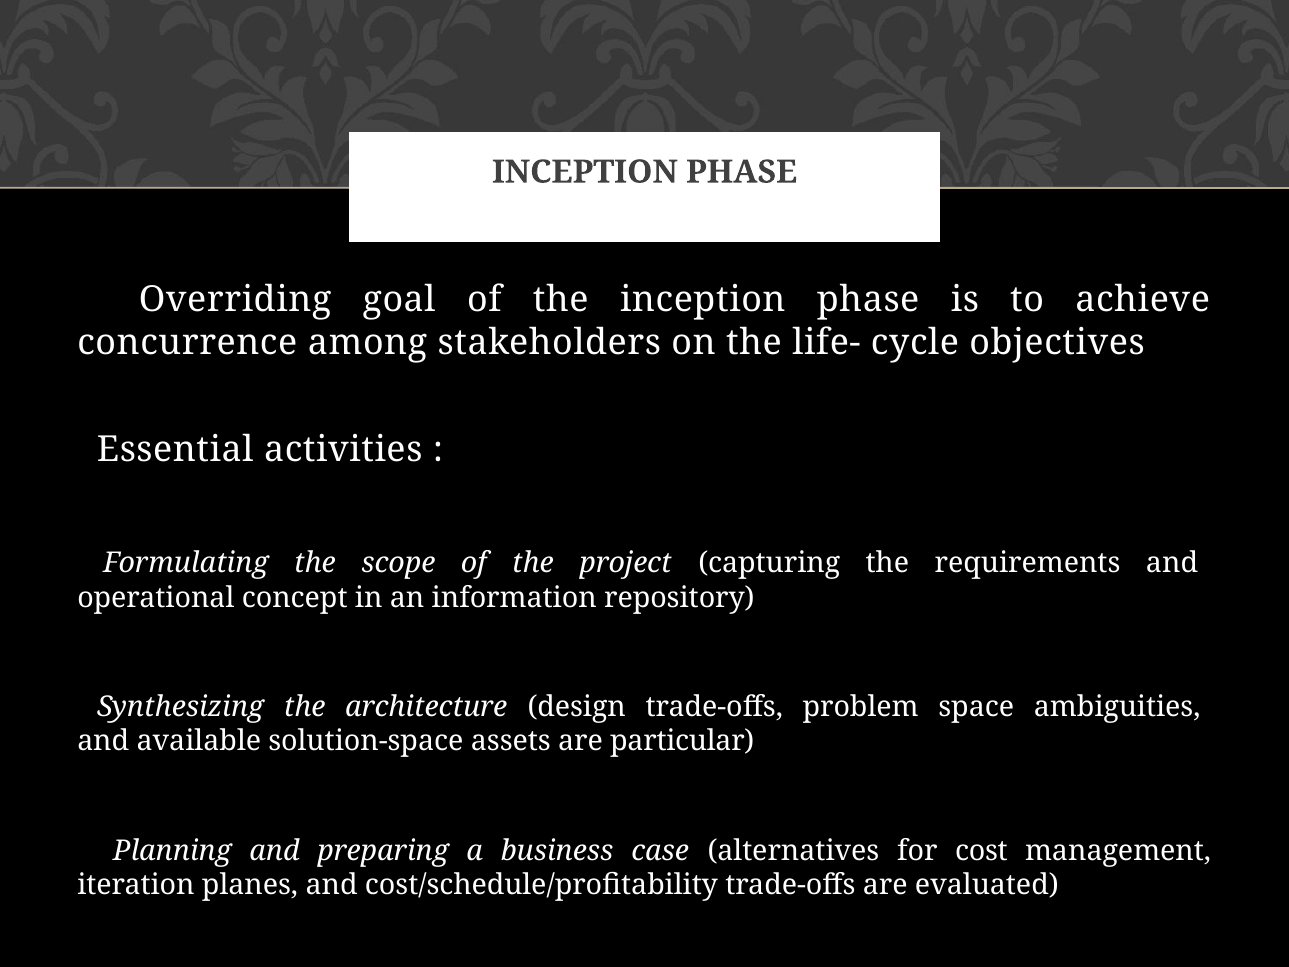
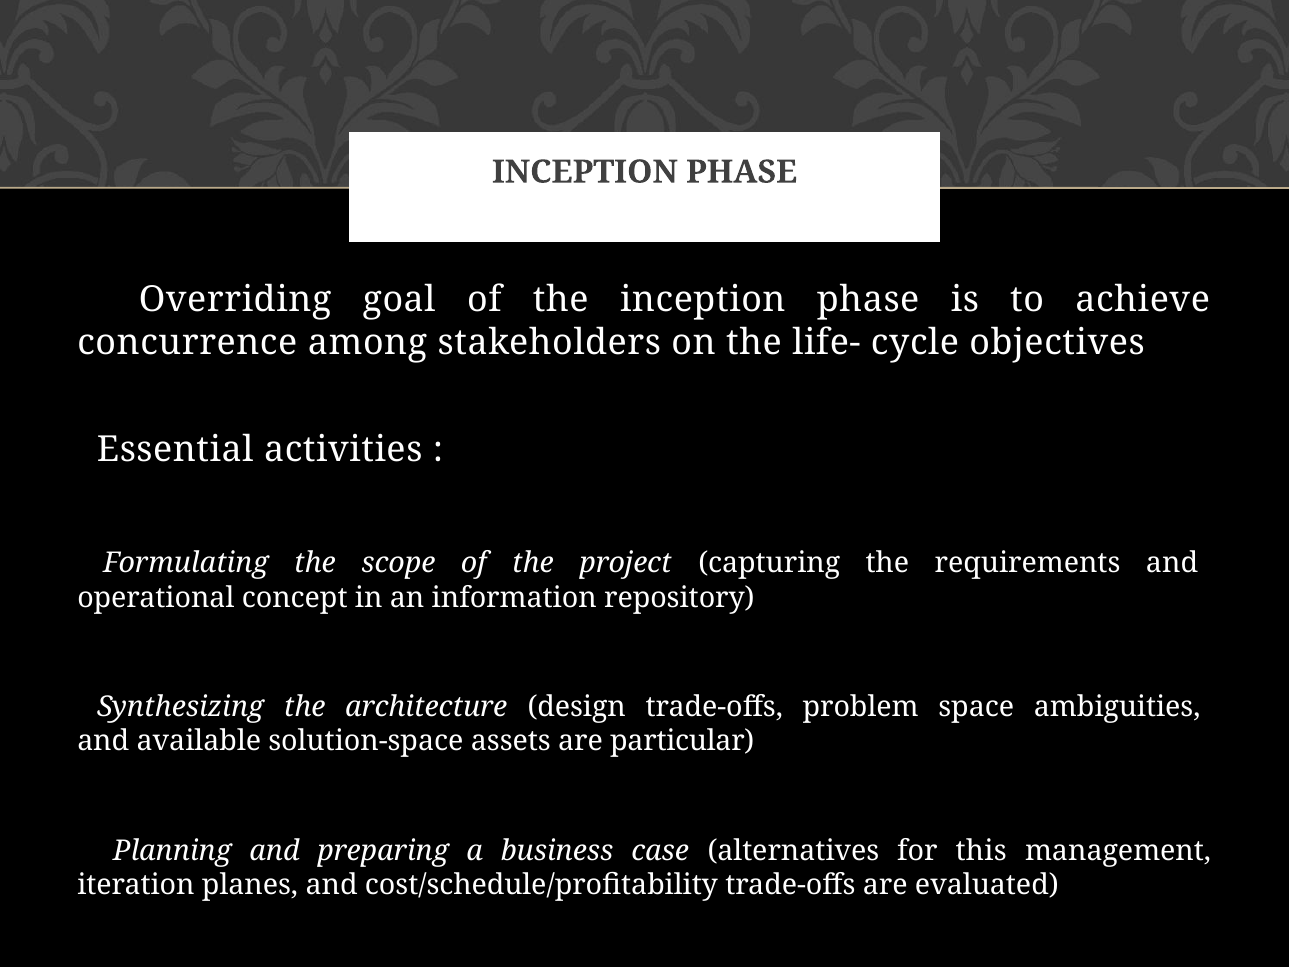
cost: cost -> this (981, 851)
